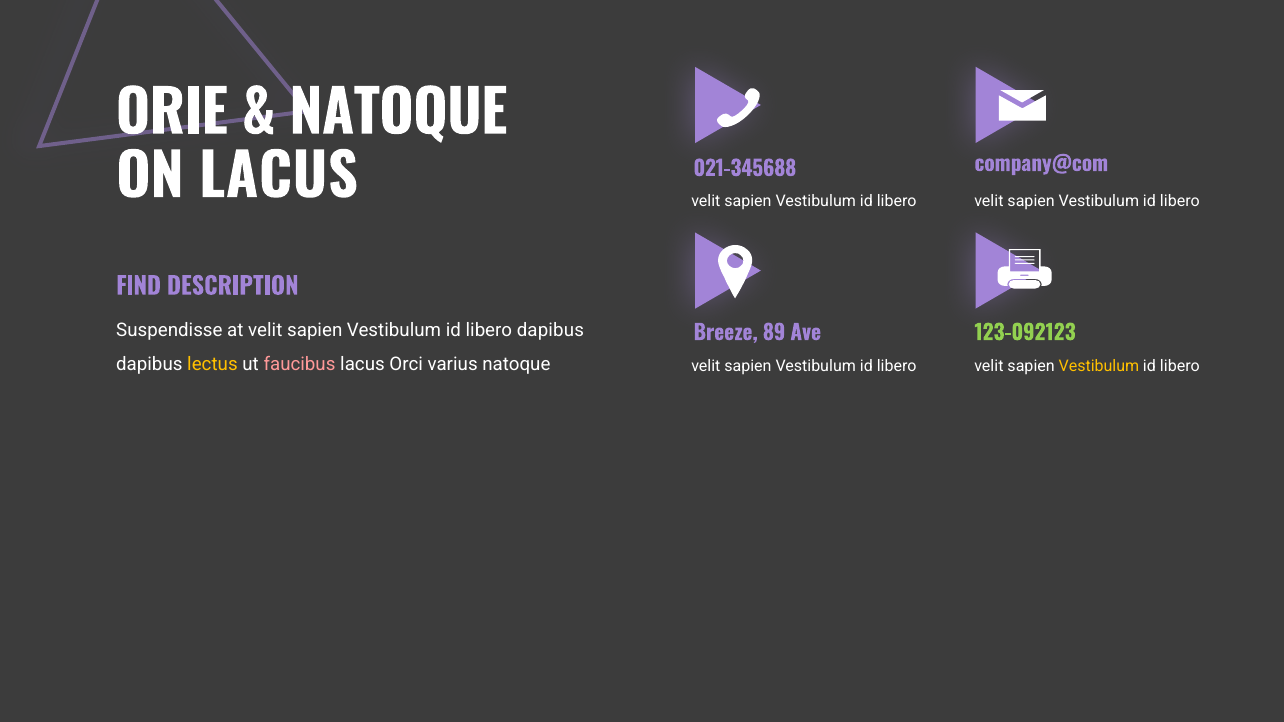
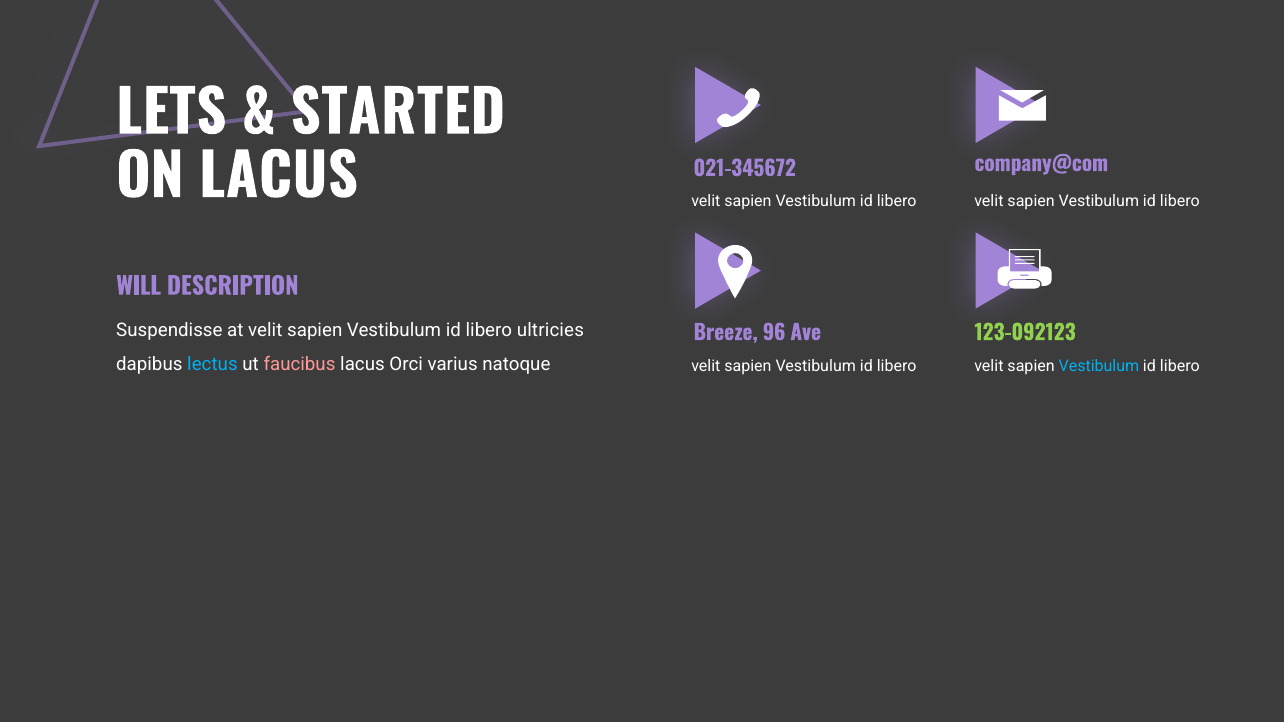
ORIE: ORIE -> LETS (171, 114)
NATOQUE: NATOQUE -> STARTED (398, 114)
021-345688: 021-345688 -> 021-345672 (745, 169)
FIND: FIND -> WILL (139, 287)
libero dapibus: dapibus -> ultricies (550, 330)
89: 89 -> 96 (774, 333)
lectus colour: yellow -> light blue (212, 364)
Vestibulum colour: yellow -> light blue (1099, 367)
